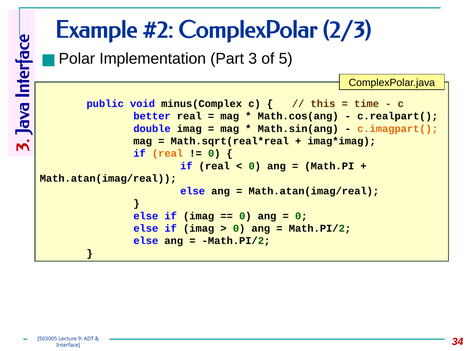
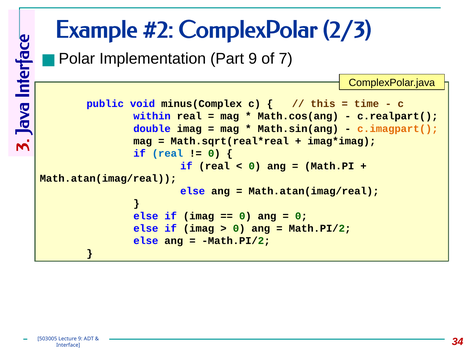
Part 3: 3 -> 9 (253, 59)
5: 5 -> 7 (286, 59)
better: better -> within (152, 116)
real colour: orange -> blue (168, 154)
